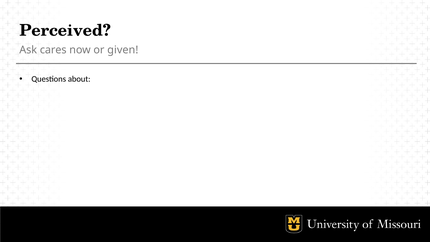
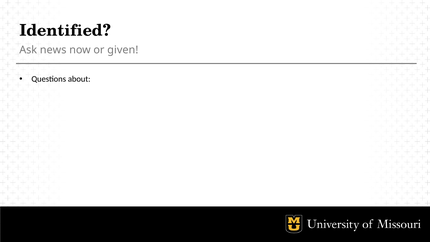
Perceived: Perceived -> Identified (65, 30)
cares: cares -> news (53, 50)
